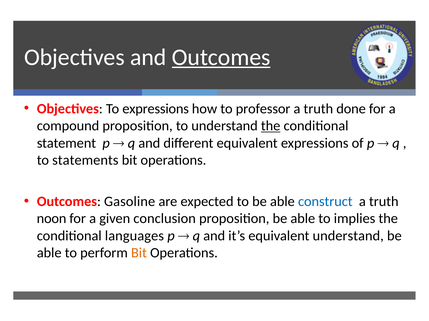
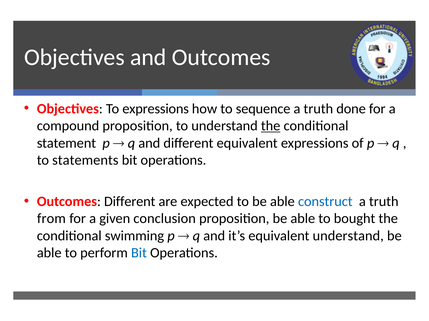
Outcomes underline: present -> none (221, 57)
professor: professor -> sequence (263, 109)
Outcomes Gasoline: Gasoline -> Different (130, 202)
noon: noon -> from (51, 219)
implies: implies -> bought (355, 219)
languages: languages -> swimming (134, 236)
Bit colour: orange -> blue (139, 253)
